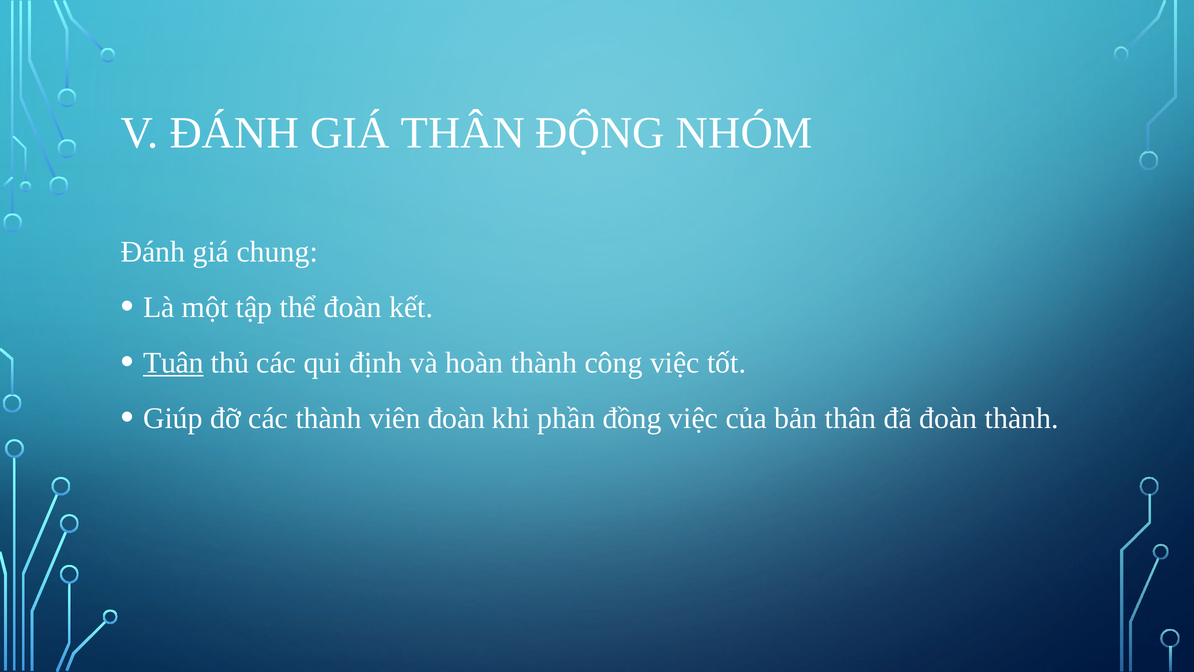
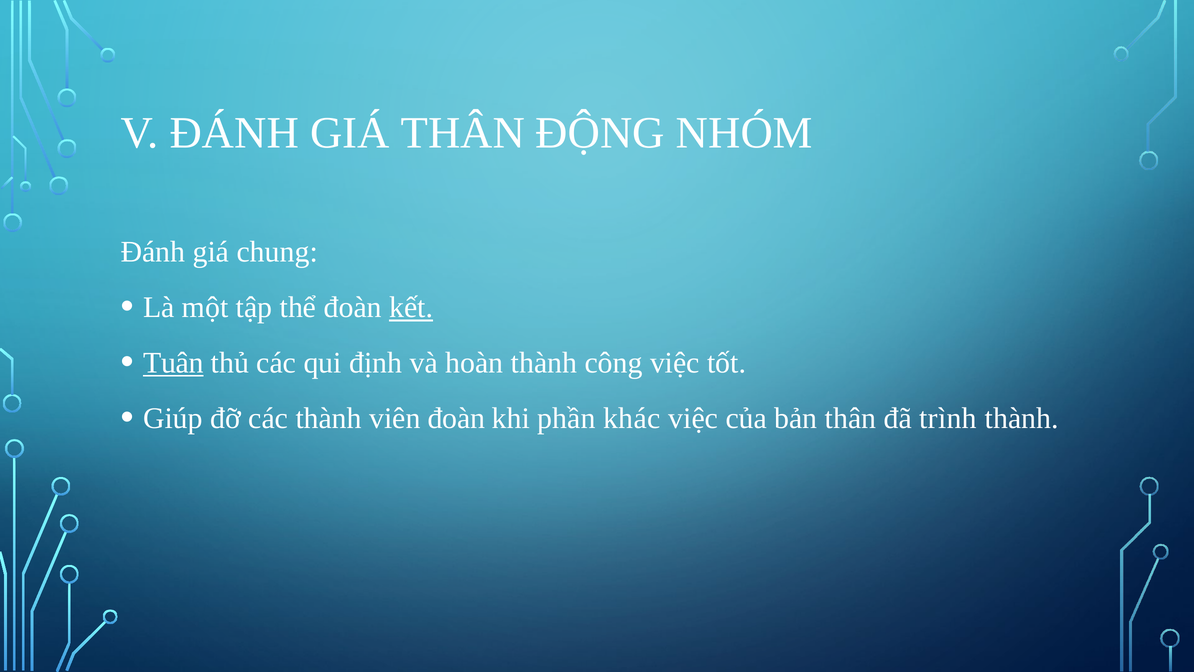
kết underline: none -> present (411, 307)
đồng: đồng -> khác (632, 418)
đã đoàn: đoàn -> trình (948, 418)
